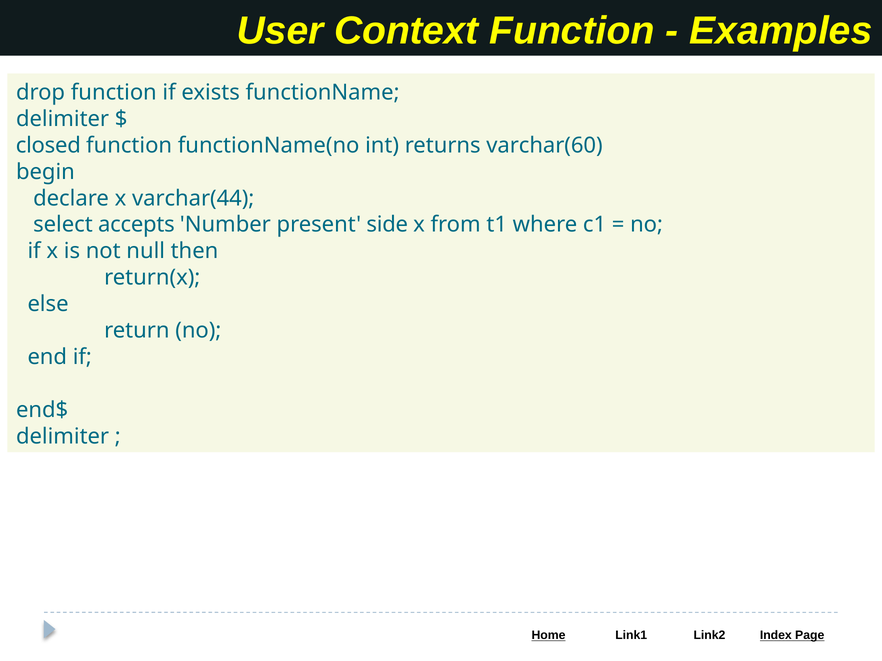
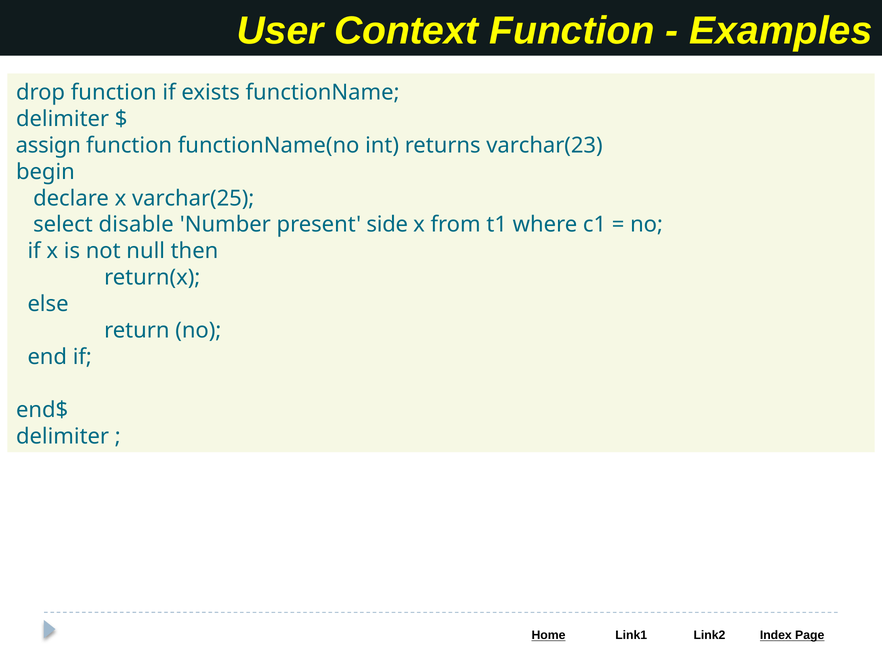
closed: closed -> assign (48, 146)
varchar(60: varchar(60 -> varchar(23 (544, 146)
varchar(44: varchar(44 -> varchar(25 (193, 198)
accepts: accepts -> disable (136, 225)
